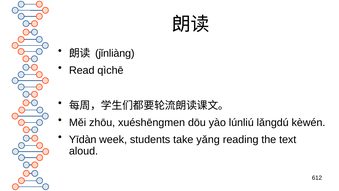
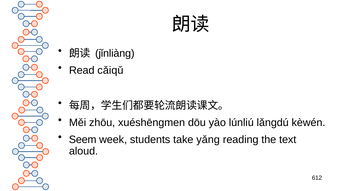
qìchē: qìchē -> cǎiqǔ (110, 70)
Yīdàn: Yīdàn -> Seem (83, 139)
